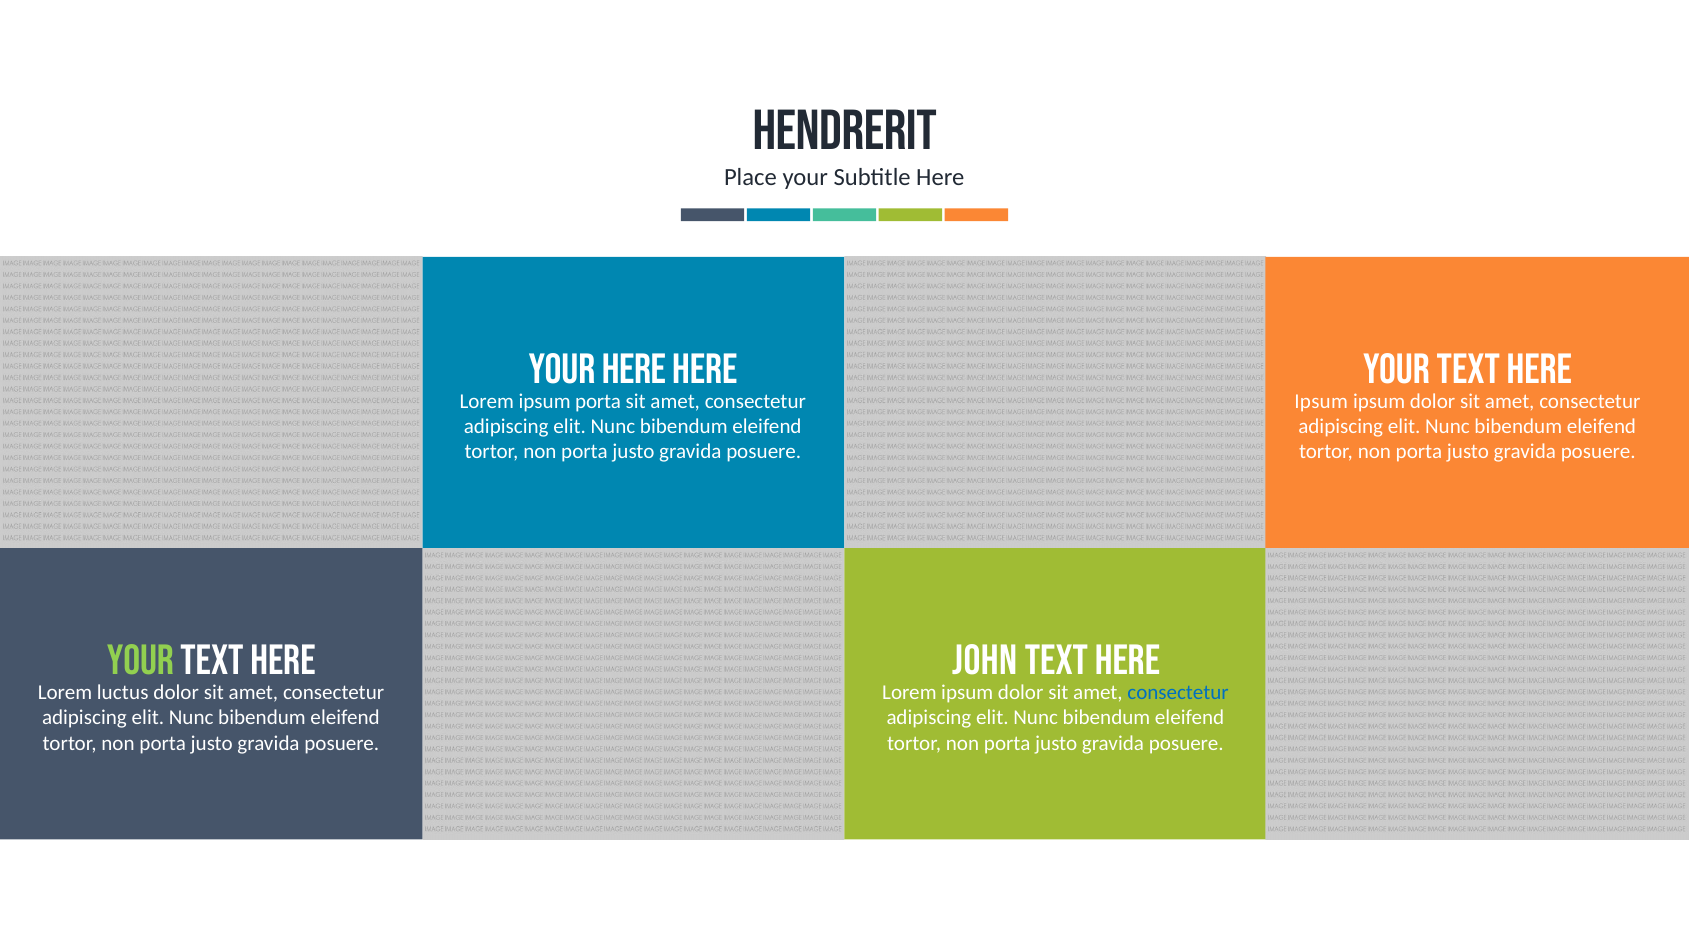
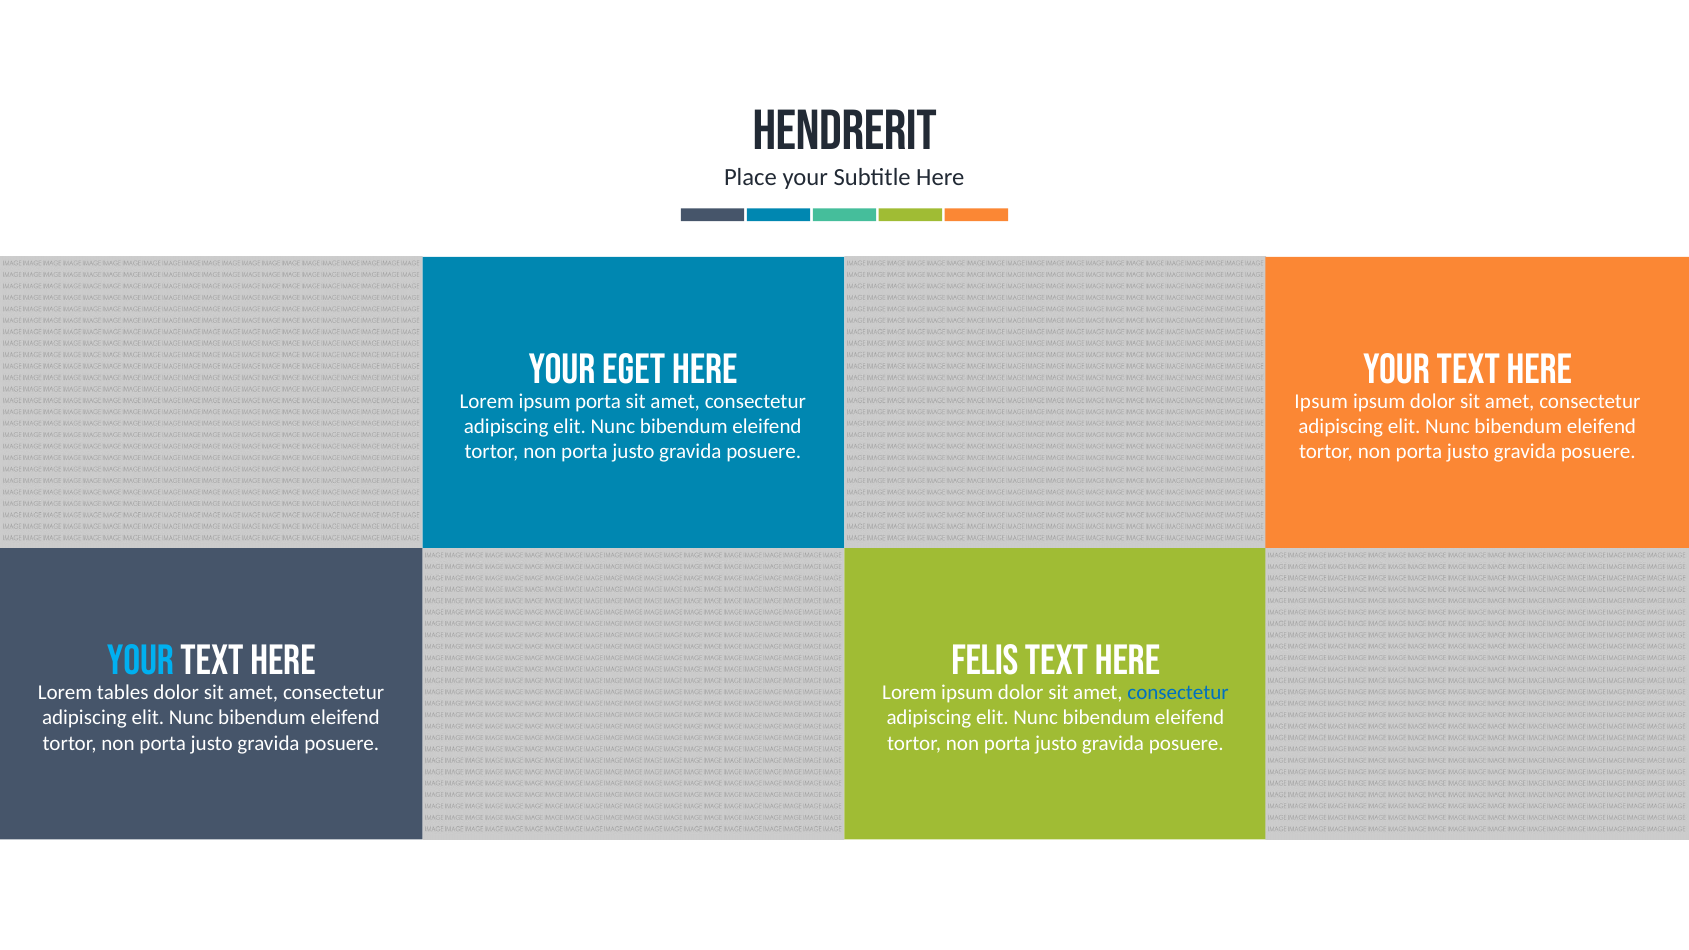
Your here: here -> eget (634, 369)
Your colour: light green -> light blue (140, 661)
John: John -> Felis (985, 661)
luctus: luctus -> tables (123, 693)
